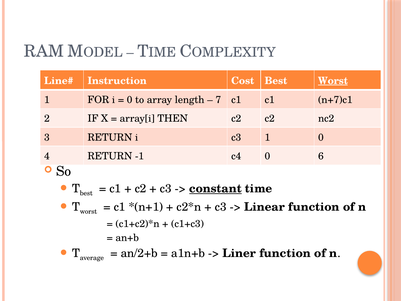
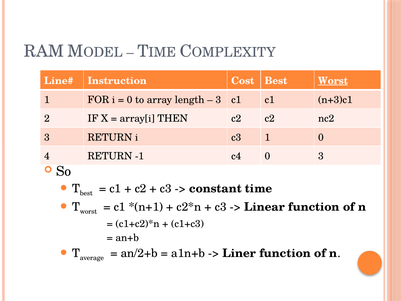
7: 7 -> 3 (218, 100)
n+7)c1: n+7)c1 -> n+3)c1 (335, 100)
0 6: 6 -> 3 (321, 156)
constant underline: present -> none (215, 189)
